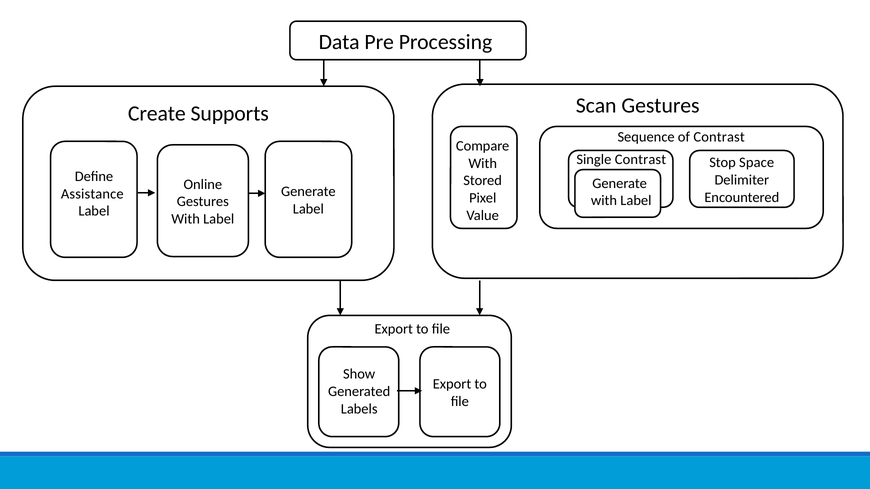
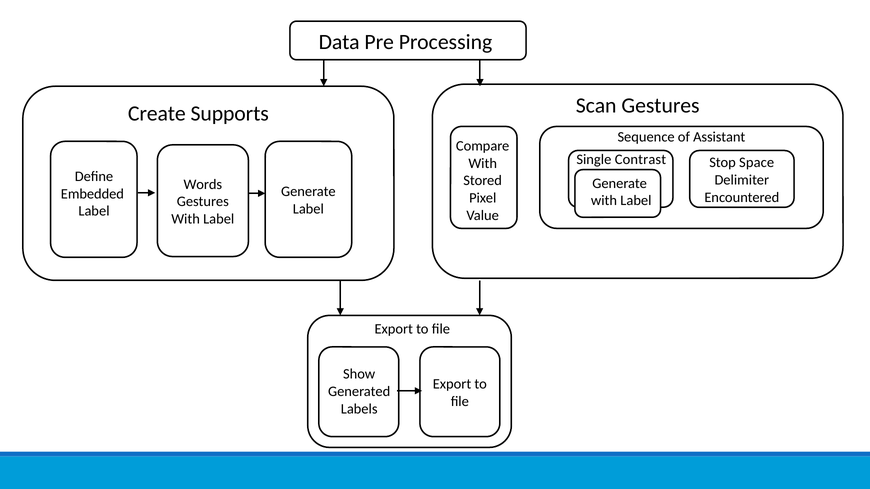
of Contrast: Contrast -> Assistant (719, 137)
Online: Online -> Words (203, 184)
Assistance: Assistance -> Embedded (92, 194)
